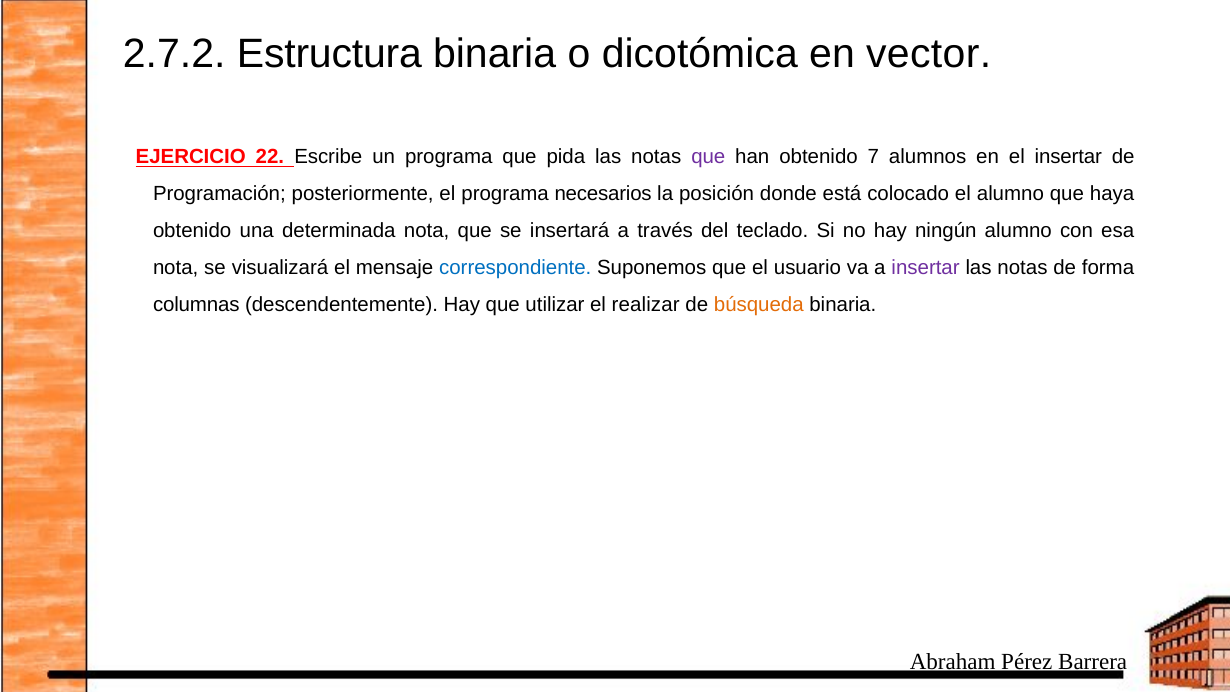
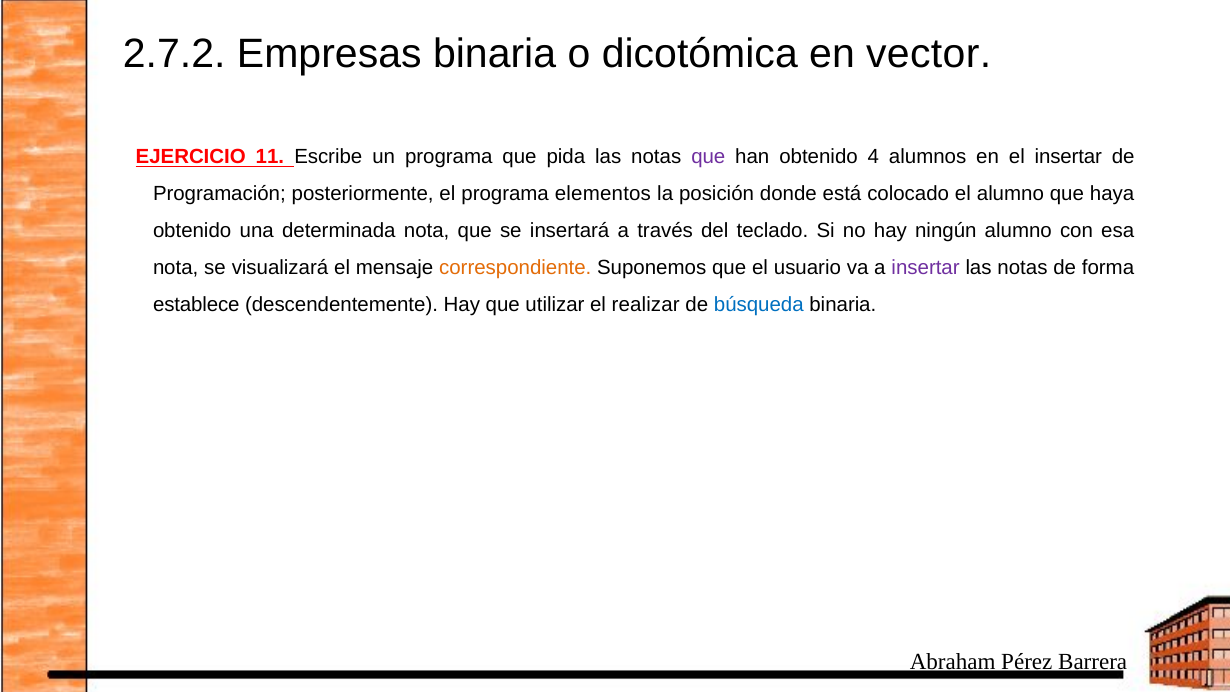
Estructura: Estructura -> Empresas (329, 54)
22: 22 -> 11 (270, 157)
7: 7 -> 4 (873, 157)
necesarios: necesarios -> elementos (603, 194)
correspondiente colour: blue -> orange (515, 268)
columnas: columnas -> establece (196, 304)
búsqueda colour: orange -> blue (759, 304)
